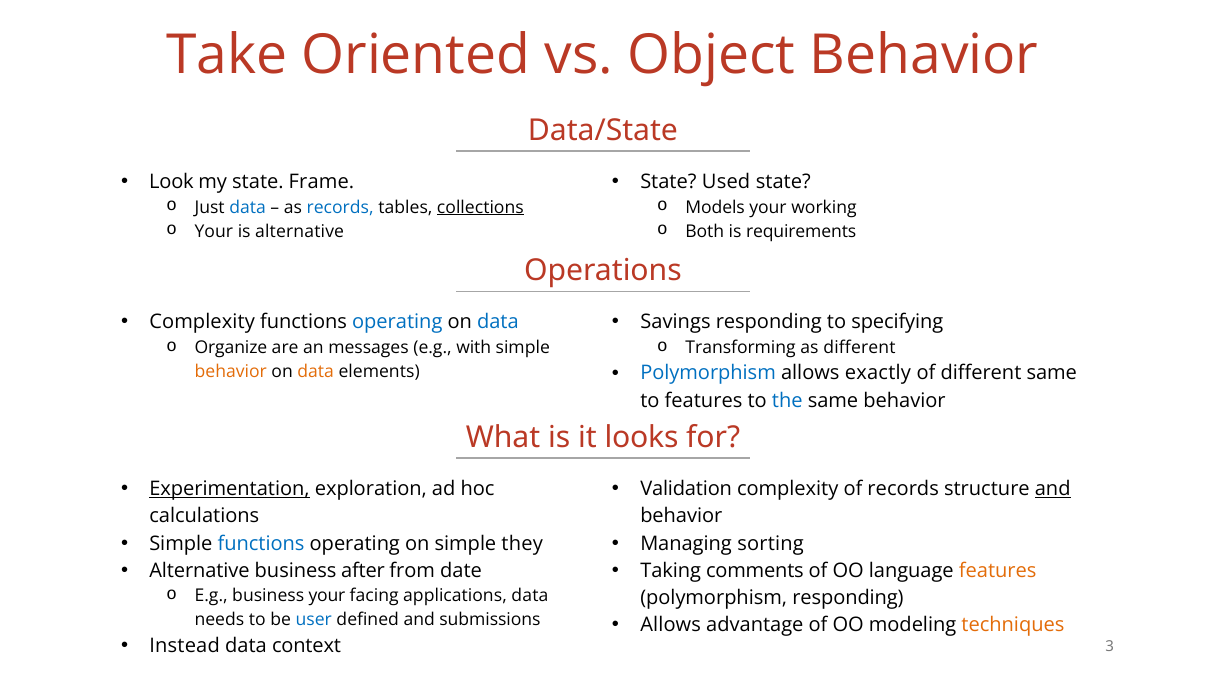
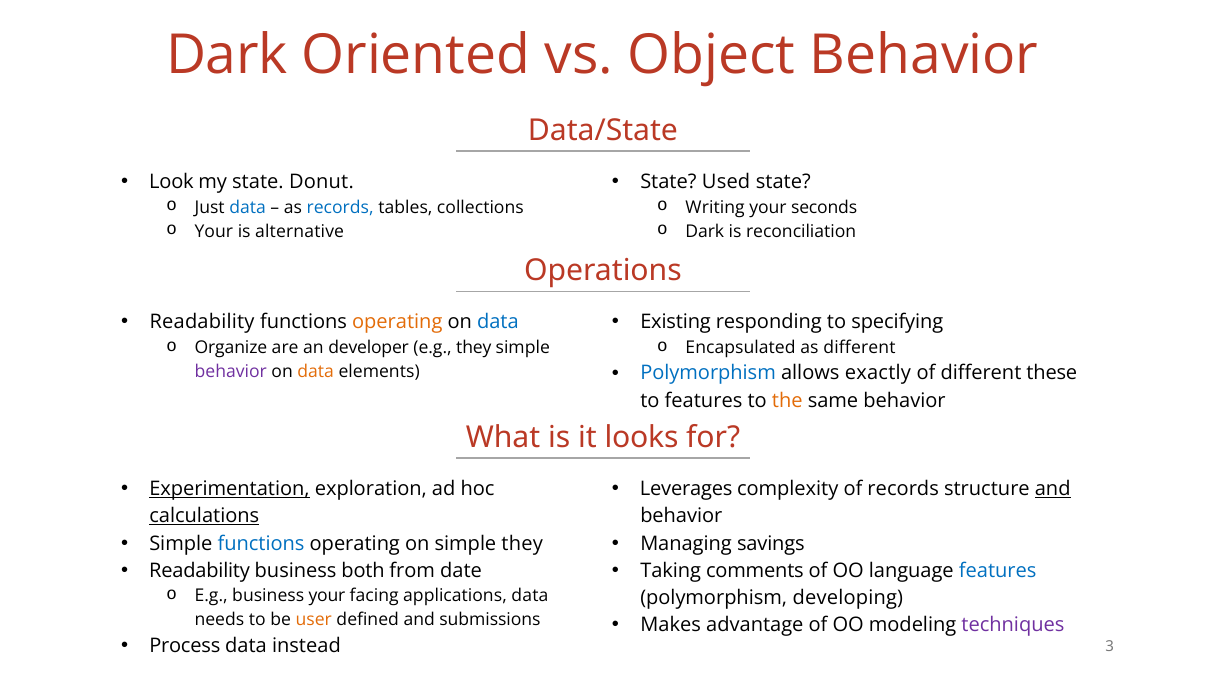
Take: Take -> Dark (227, 55)
Frame: Frame -> Donut (321, 182)
collections underline: present -> none (480, 207)
Models: Models -> Writing (715, 207)
working: working -> seconds (824, 207)
Both: Both -> Dark (705, 231)
requirements: requirements -> reconciliation (801, 231)
Complexity: Complexity -> Readability (202, 322)
operating colour: blue -> orange (397, 322)
Savings: Savings -> Existing (676, 322)
messages: messages -> developer (369, 348)
e.g with: with -> they (474, 348)
Transforming: Transforming -> Encapsulated (741, 348)
different same: same -> these (1052, 373)
behavior colour: orange -> purple (231, 372)
the colour: blue -> orange (787, 401)
Validation: Validation -> Leverages (686, 489)
calculations underline: none -> present (204, 516)
sorting: sorting -> savings (771, 544)
Alternative: Alternative -> Readability (200, 571)
after: after -> both (363, 571)
features colour: orange -> blue (998, 571)
polymorphism responding: responding -> developing (848, 598)
user colour: blue -> orange (314, 620)
Allows: Allows -> Makes (671, 626)
techniques colour: orange -> purple (1013, 626)
Instead: Instead -> Process (185, 646)
context: context -> instead (306, 646)
